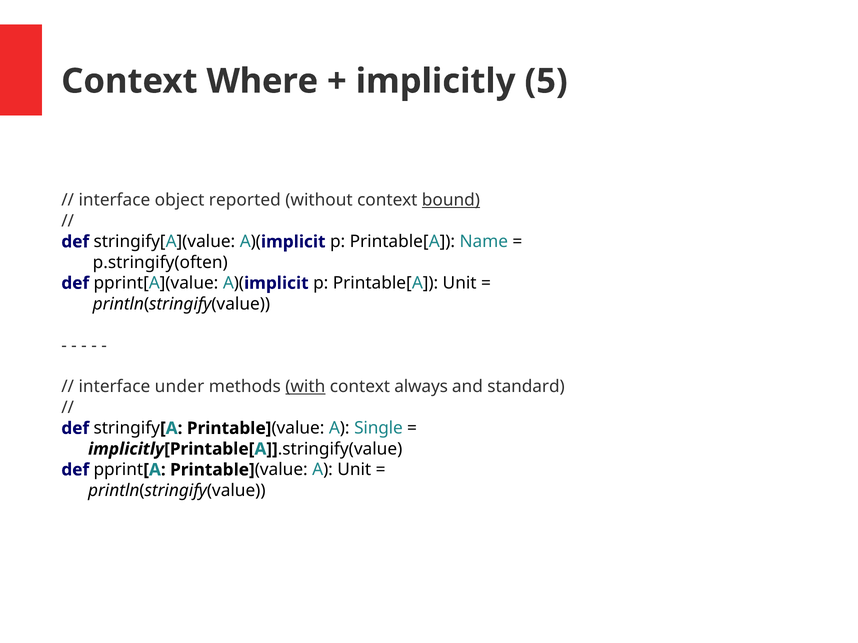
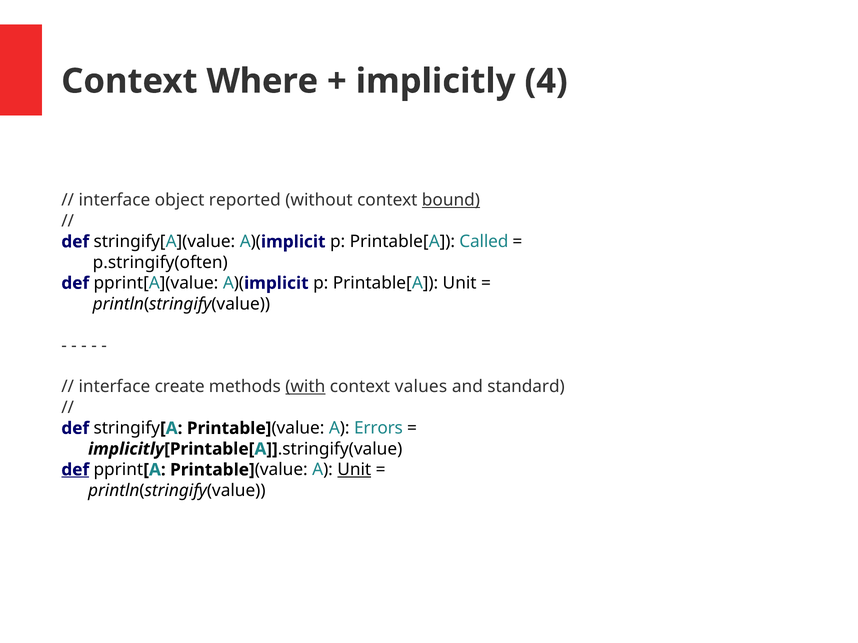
5: 5 -> 4 (546, 81)
Name: Name -> Called (484, 242)
under: under -> create (180, 387)
always: always -> values (421, 387)
Single: Single -> Errors (378, 429)
def underline: none -> present (75, 470)
Unit underline: none -> present (354, 470)
